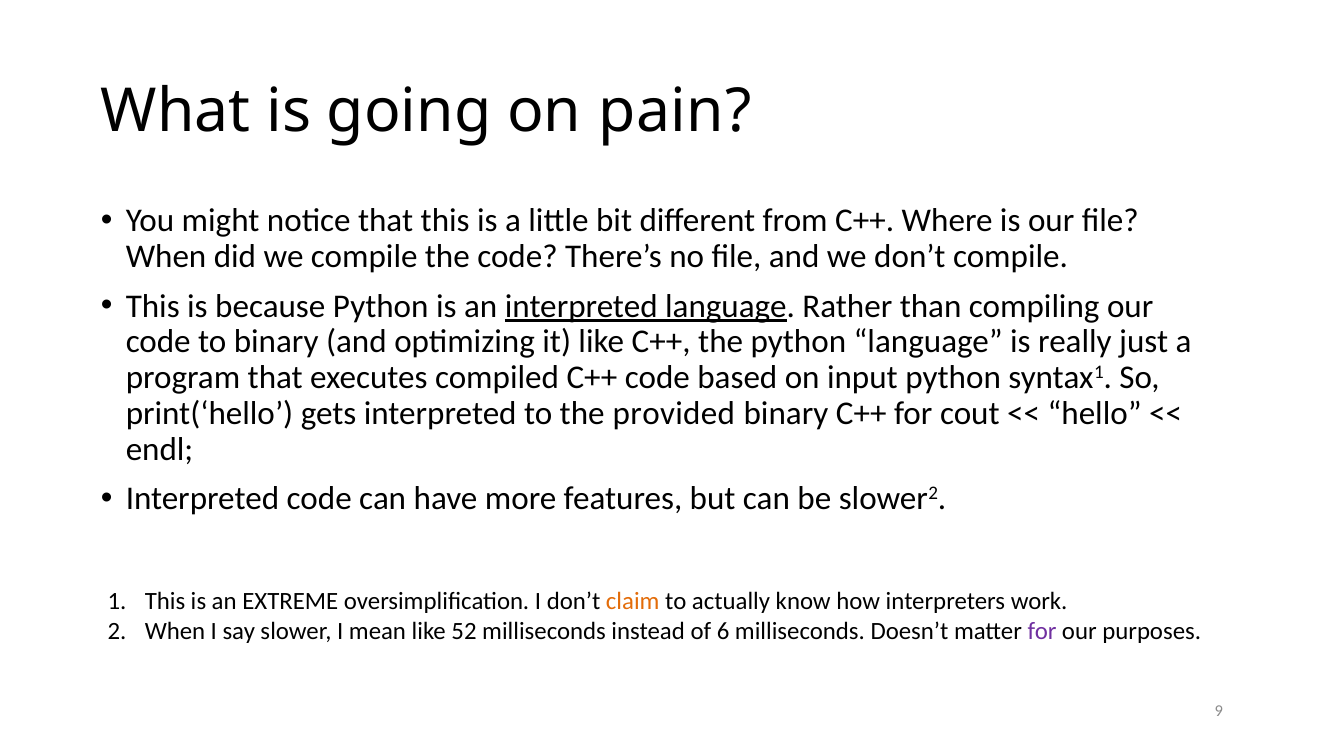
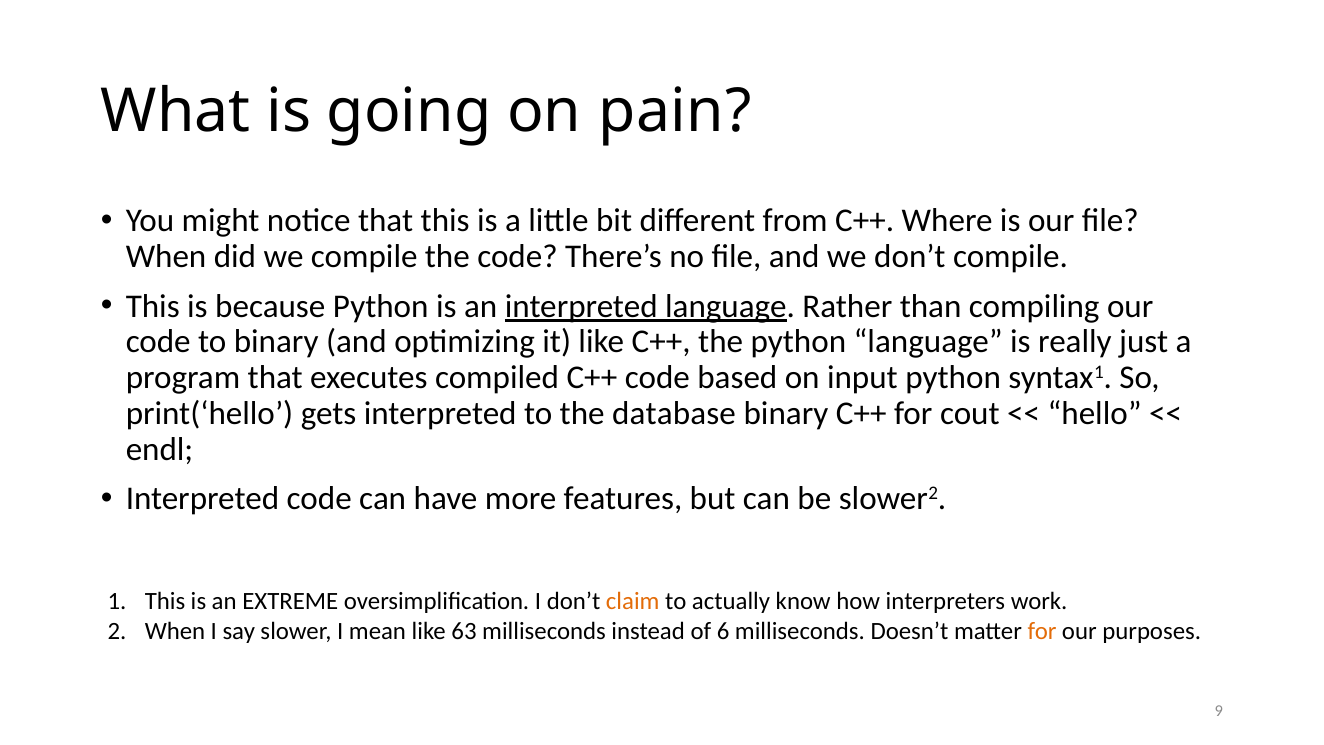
provided: provided -> database (674, 413)
52: 52 -> 63 (464, 631)
for colour: purple -> orange (1042, 631)
